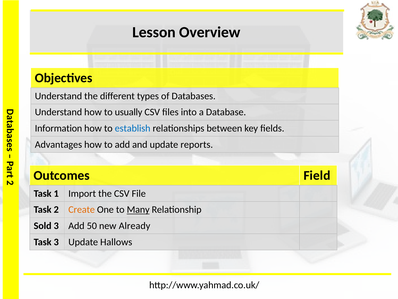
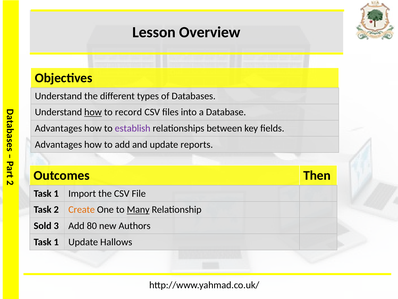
how underline: none -> present (93, 112)
usually: usually -> record (128, 112)
Information: Information -> Advantages (58, 128)
establish colour: blue -> purple (133, 128)
Field: Field -> Then (317, 175)
50: 50 -> 80 (92, 225)
Already: Already -> Authors (135, 225)
3: 3 -> 1 (56, 242)
